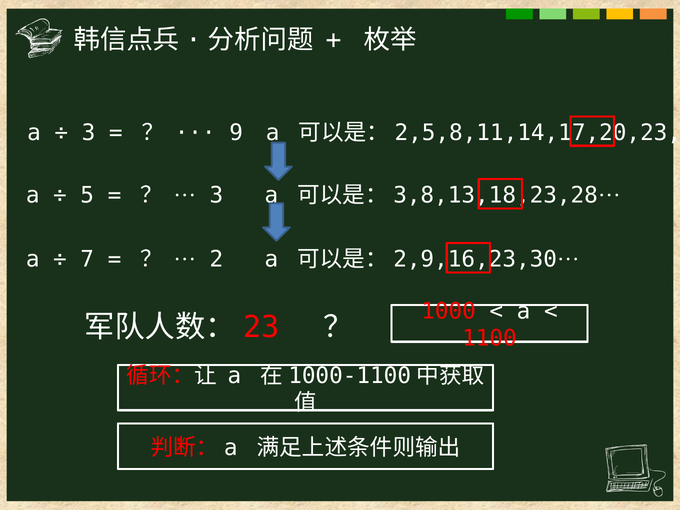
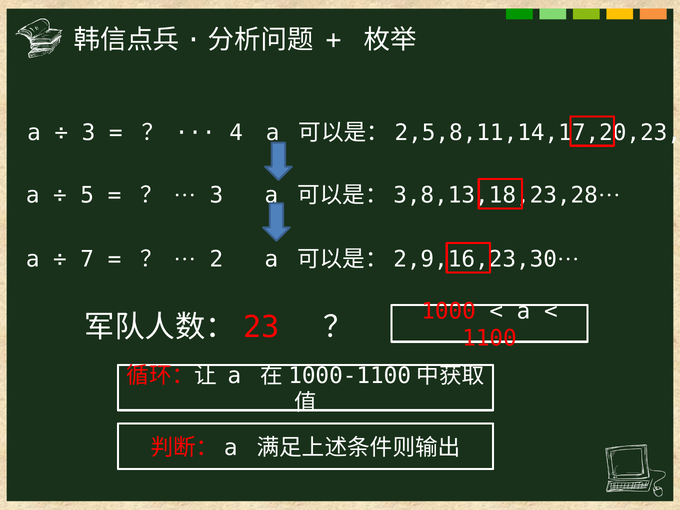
9: 9 -> 4 (236, 133)
